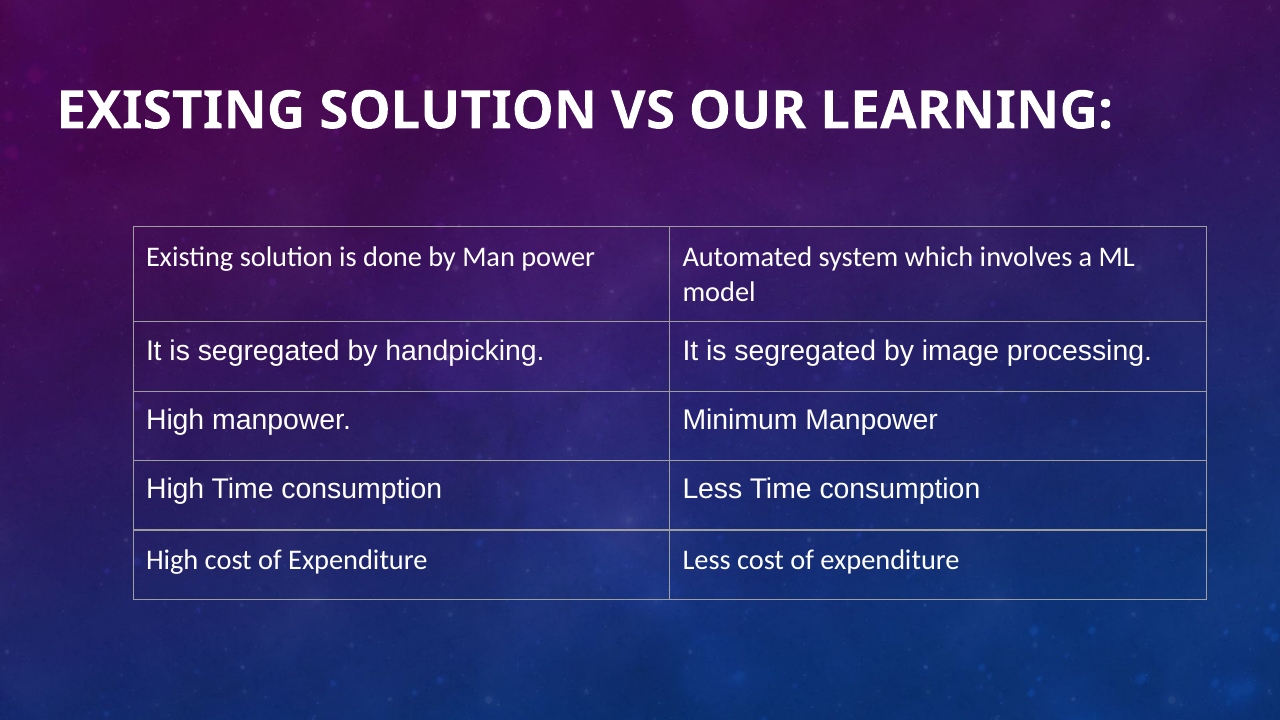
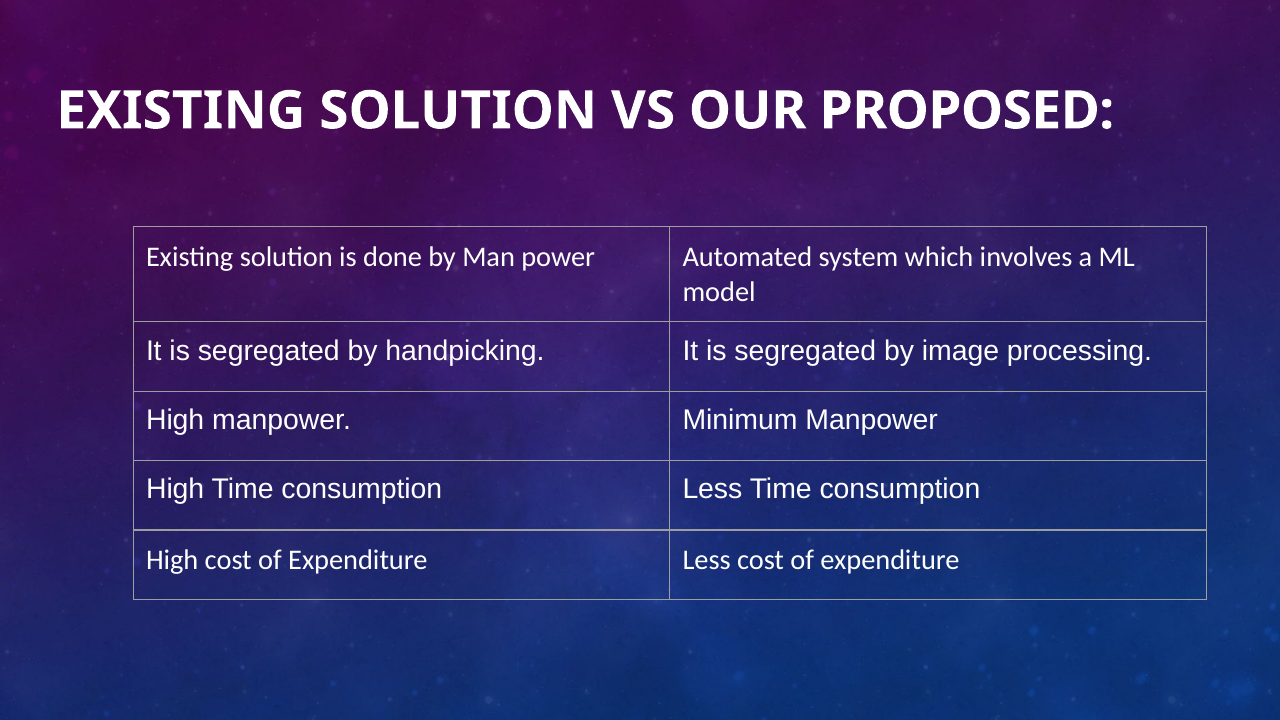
LEARNING: LEARNING -> PROPOSED (967, 111)
